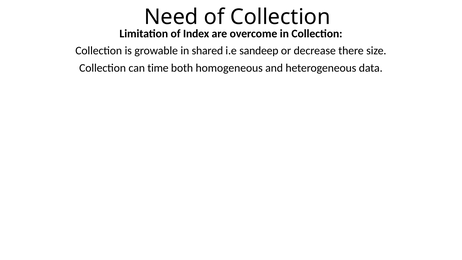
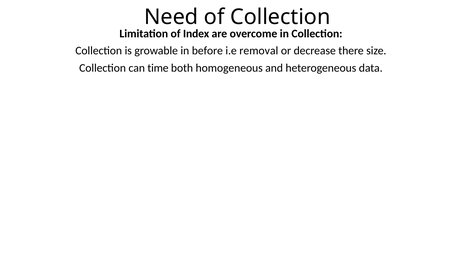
shared: shared -> before (207, 51)
sandeep: sandeep -> removal (259, 51)
